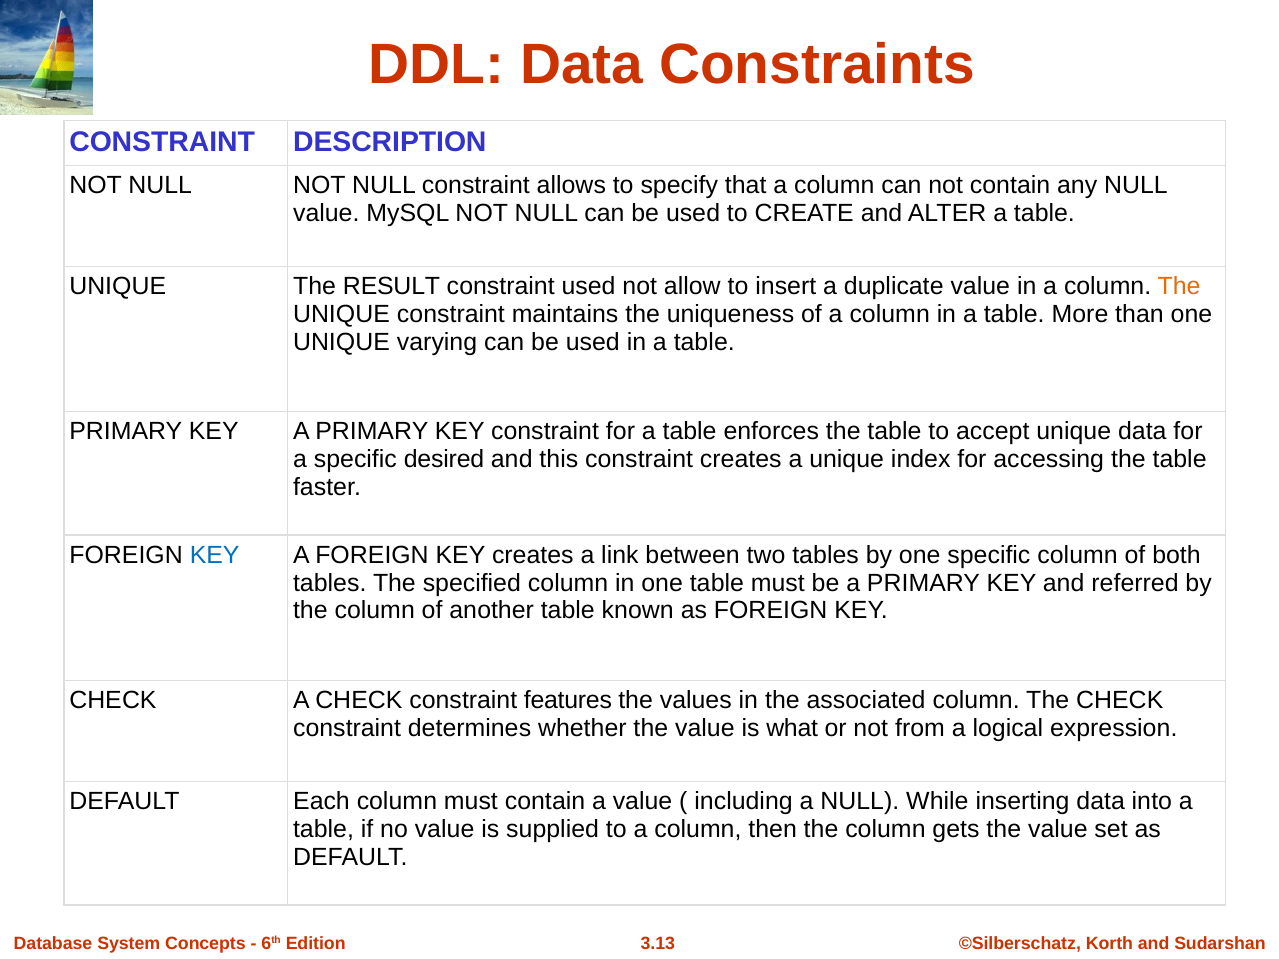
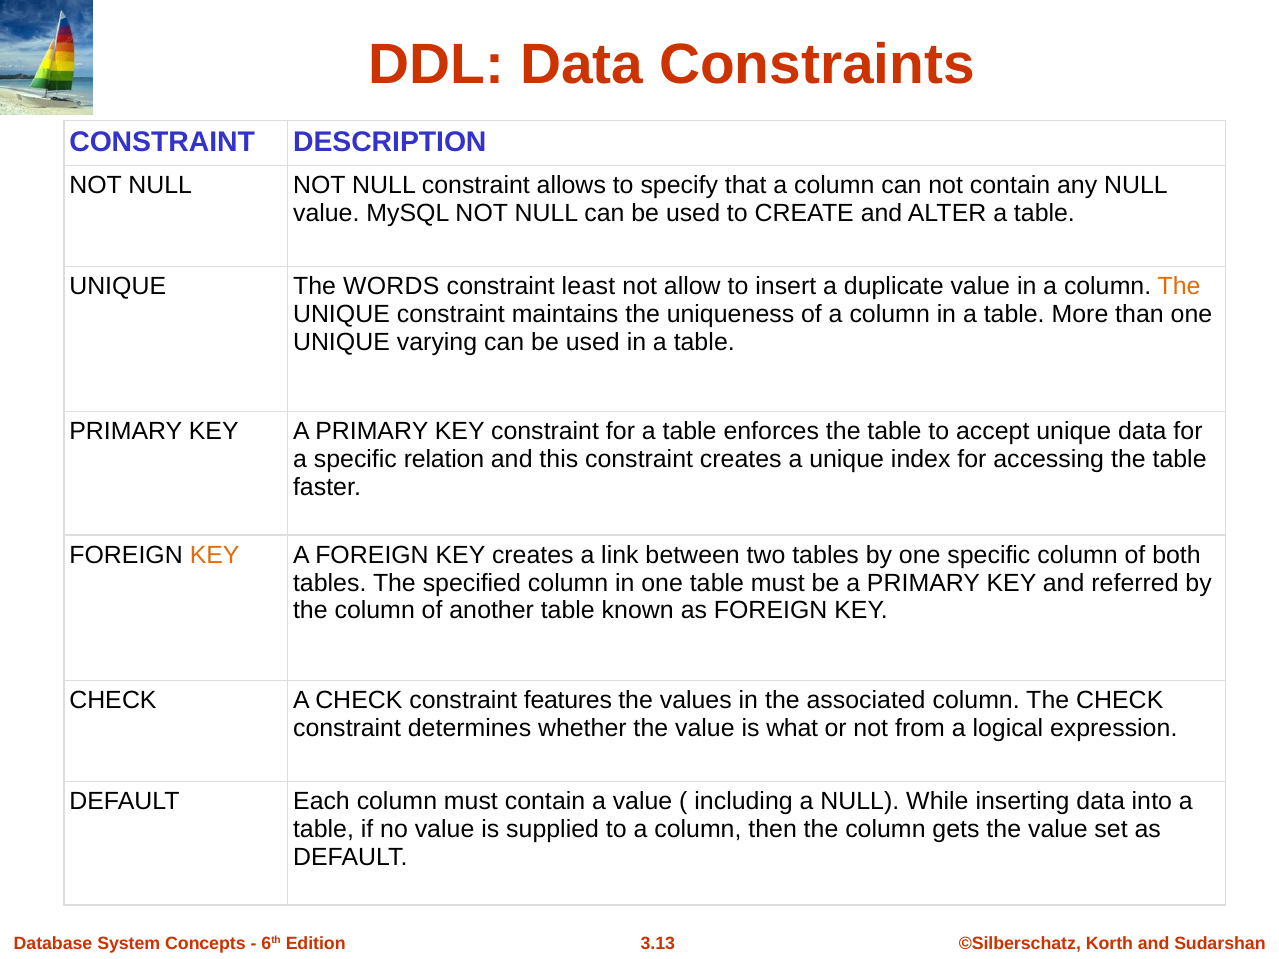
RESULT: RESULT -> WORDS (391, 286)
constraint used: used -> least (588, 286)
desired: desired -> relation (444, 460)
KEY colour: blue -> orange (215, 555)
